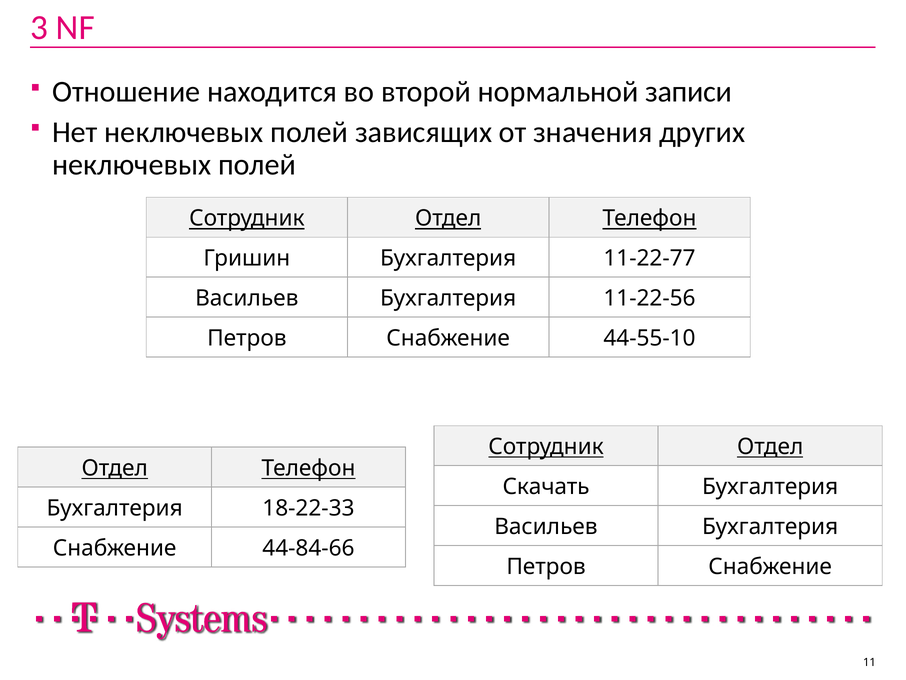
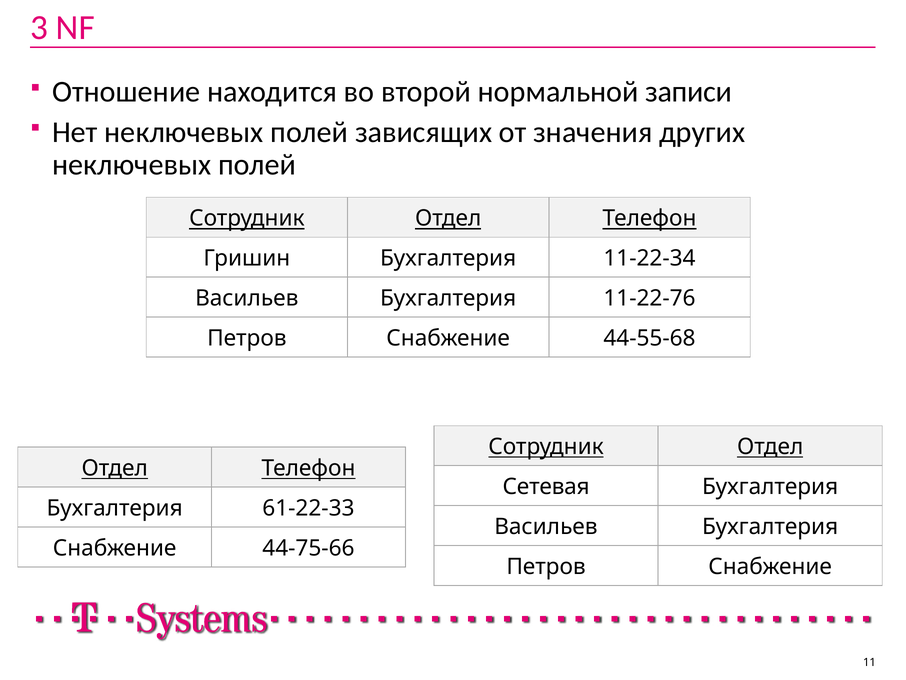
11-22-77: 11-22-77 -> 11-22-34 (649, 258)
11-22-56: 11-22-56 -> 11-22-76 (649, 298)
44-55-10: 44-55-10 -> 44-55-68 (649, 338)
Скачать: Скачать -> Сетевая (546, 486)
18-22-33: 18-22-33 -> 61-22-33 (308, 508)
44-84-66: 44-84-66 -> 44-75-66 (308, 548)
